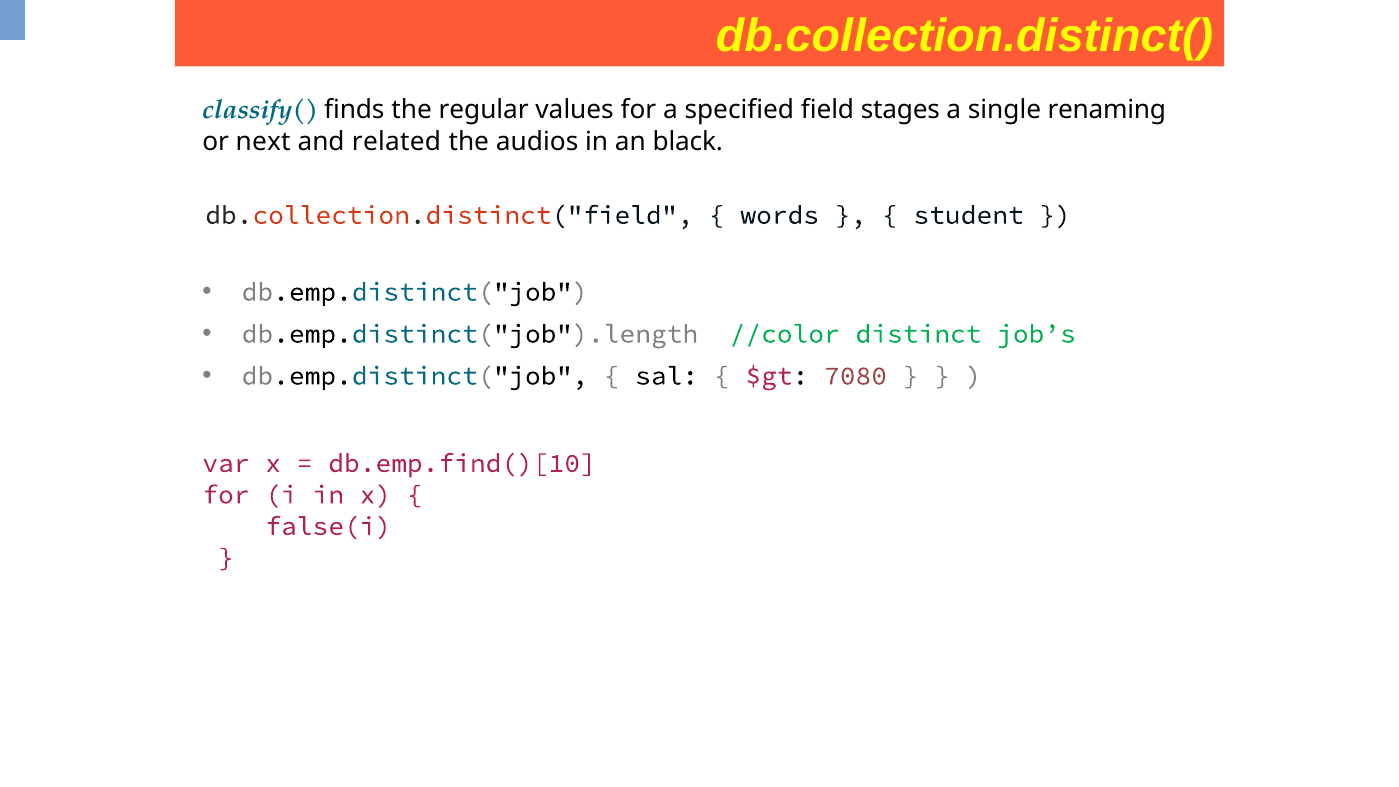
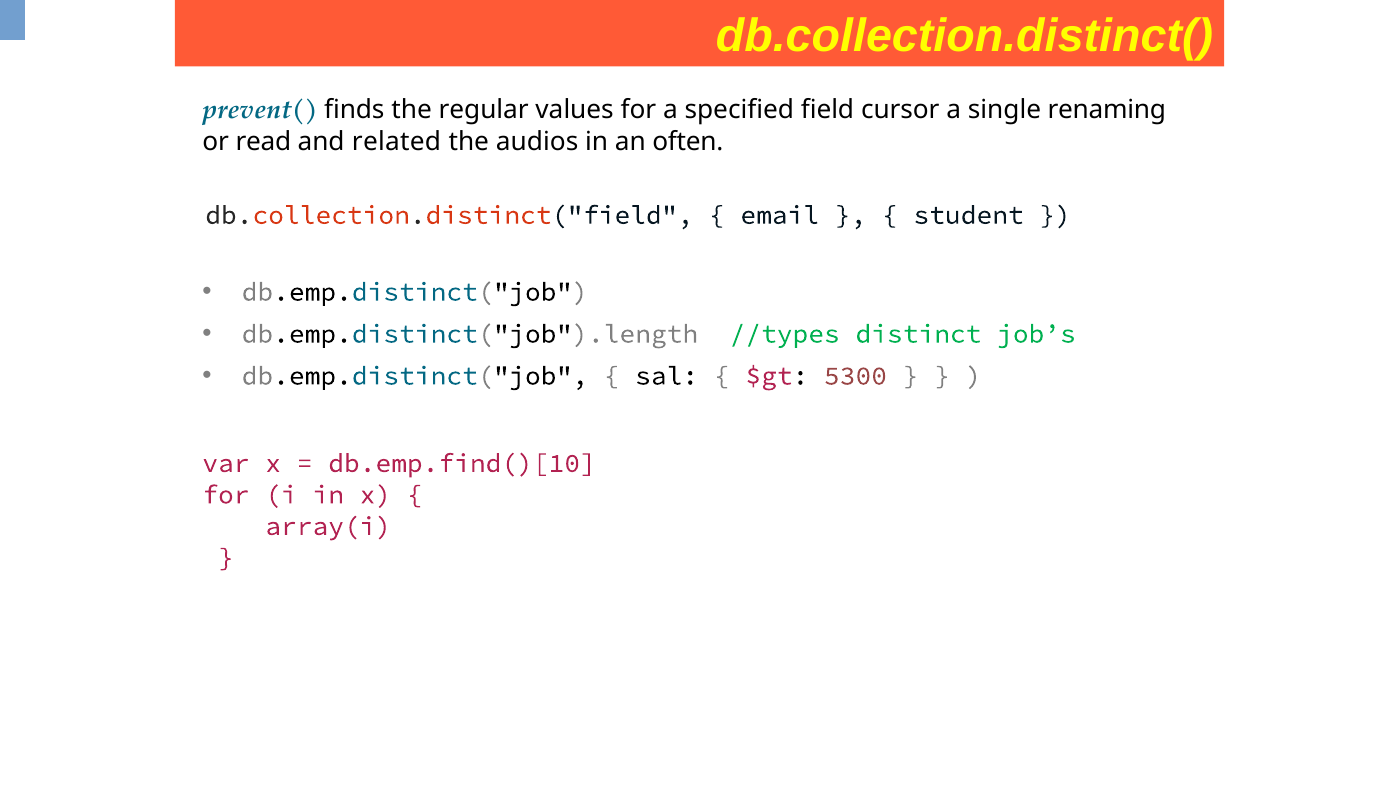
classify(: classify( -> prevent( (260, 110)
stages: stages -> cursor (900, 110)
next: next -> read (263, 142)
black: black -> often (688, 142)
words: words -> email (780, 215)
//color: //color -> //types (785, 334)
7080: 7080 -> 5300 (856, 376)
false(i: false(i -> array(i (328, 526)
